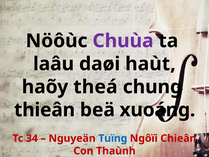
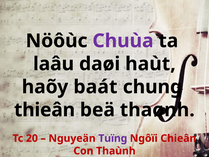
theá: theá -> baát (95, 87)
xuoáng: xuoáng -> thaønh (157, 110)
34: 34 -> 20 (32, 138)
Tuïng colour: blue -> purple (113, 138)
